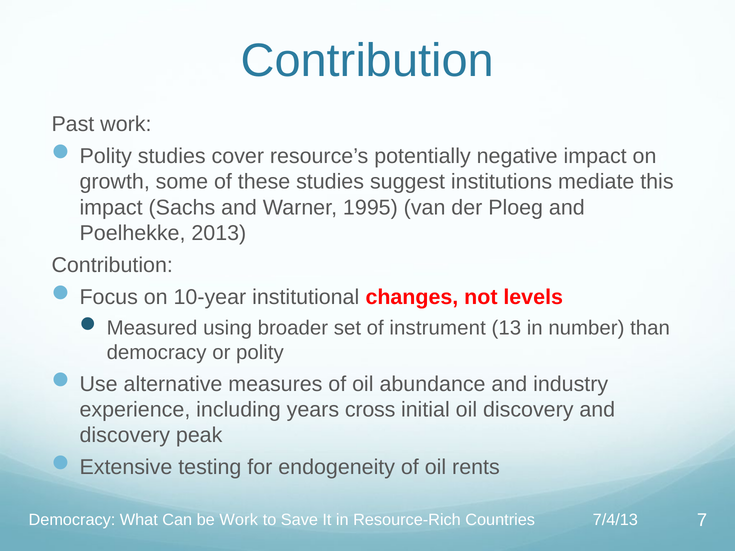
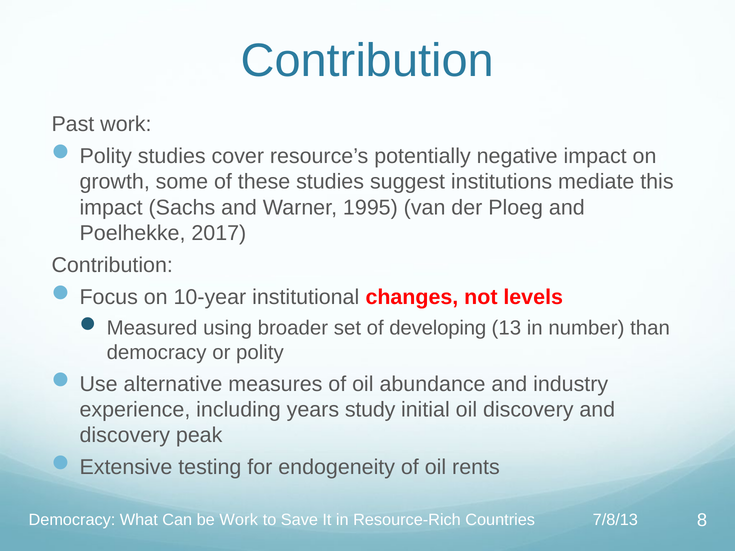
2013: 2013 -> 2017 (219, 233)
instrument: instrument -> developing (438, 328)
cross: cross -> study (370, 410)
7/4/13: 7/4/13 -> 7/8/13 (615, 520)
7: 7 -> 8 (702, 520)
